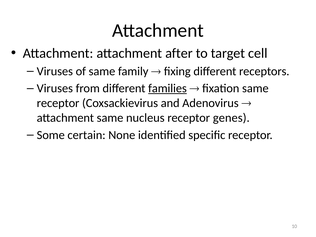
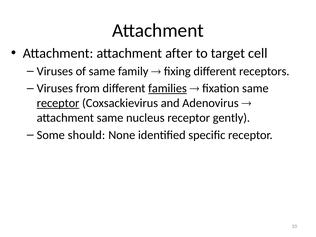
receptor underline: none -> present (58, 103)
genes: genes -> gently (231, 118)
certain: certain -> should (86, 135)
